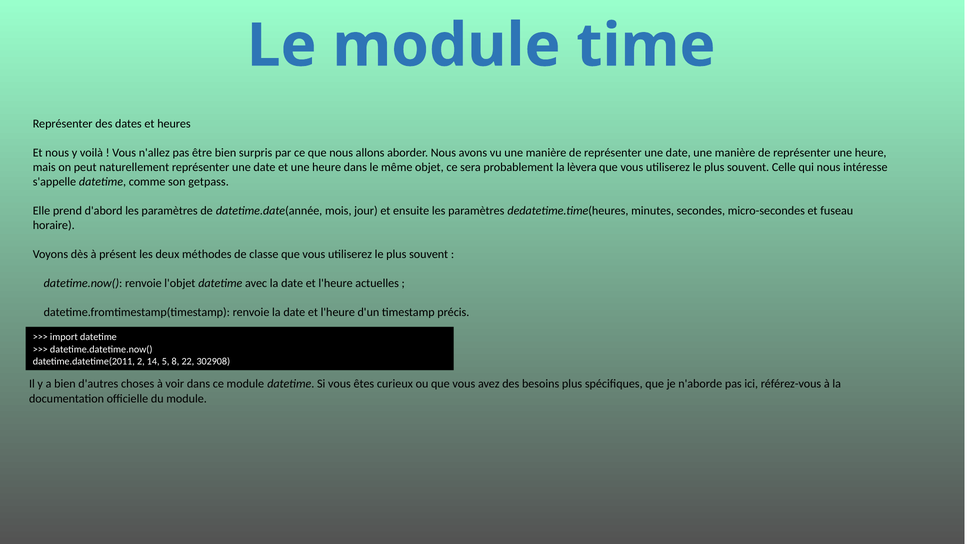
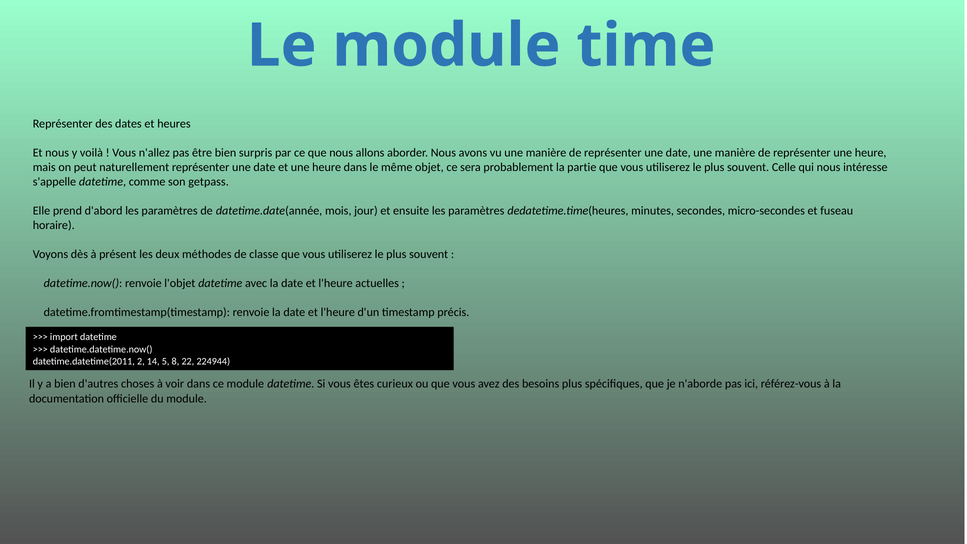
lèvera: lèvera -> partie (582, 167)
302908: 302908 -> 224944 (213, 361)
